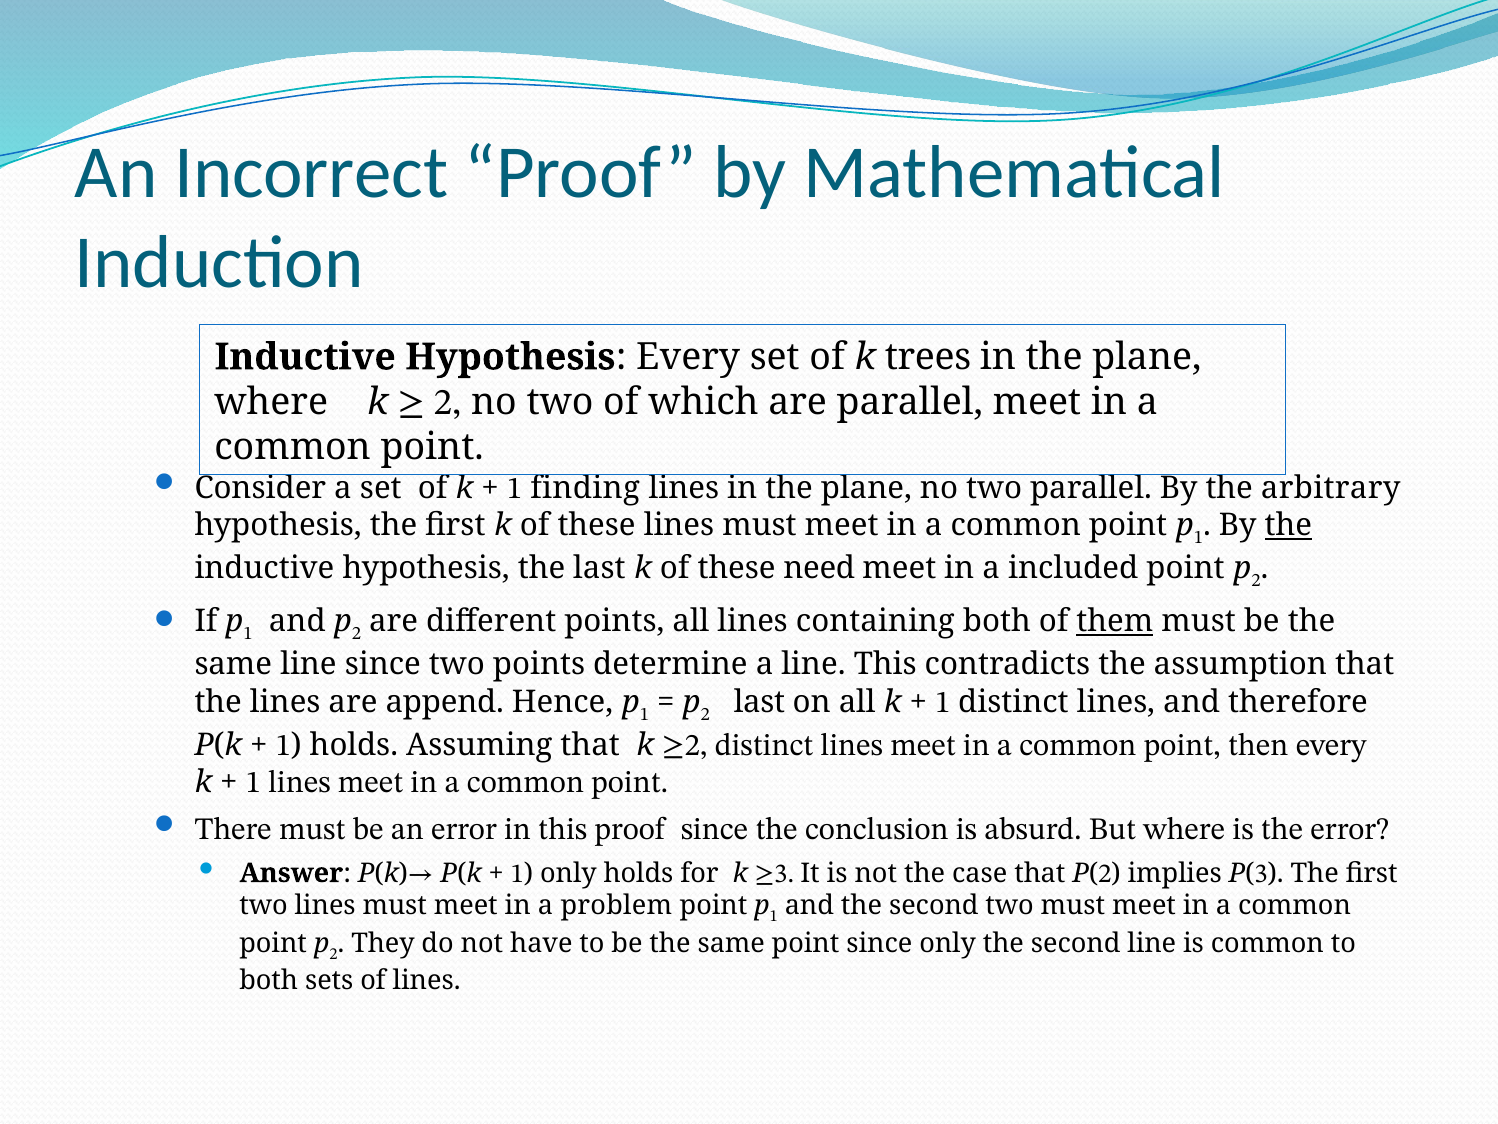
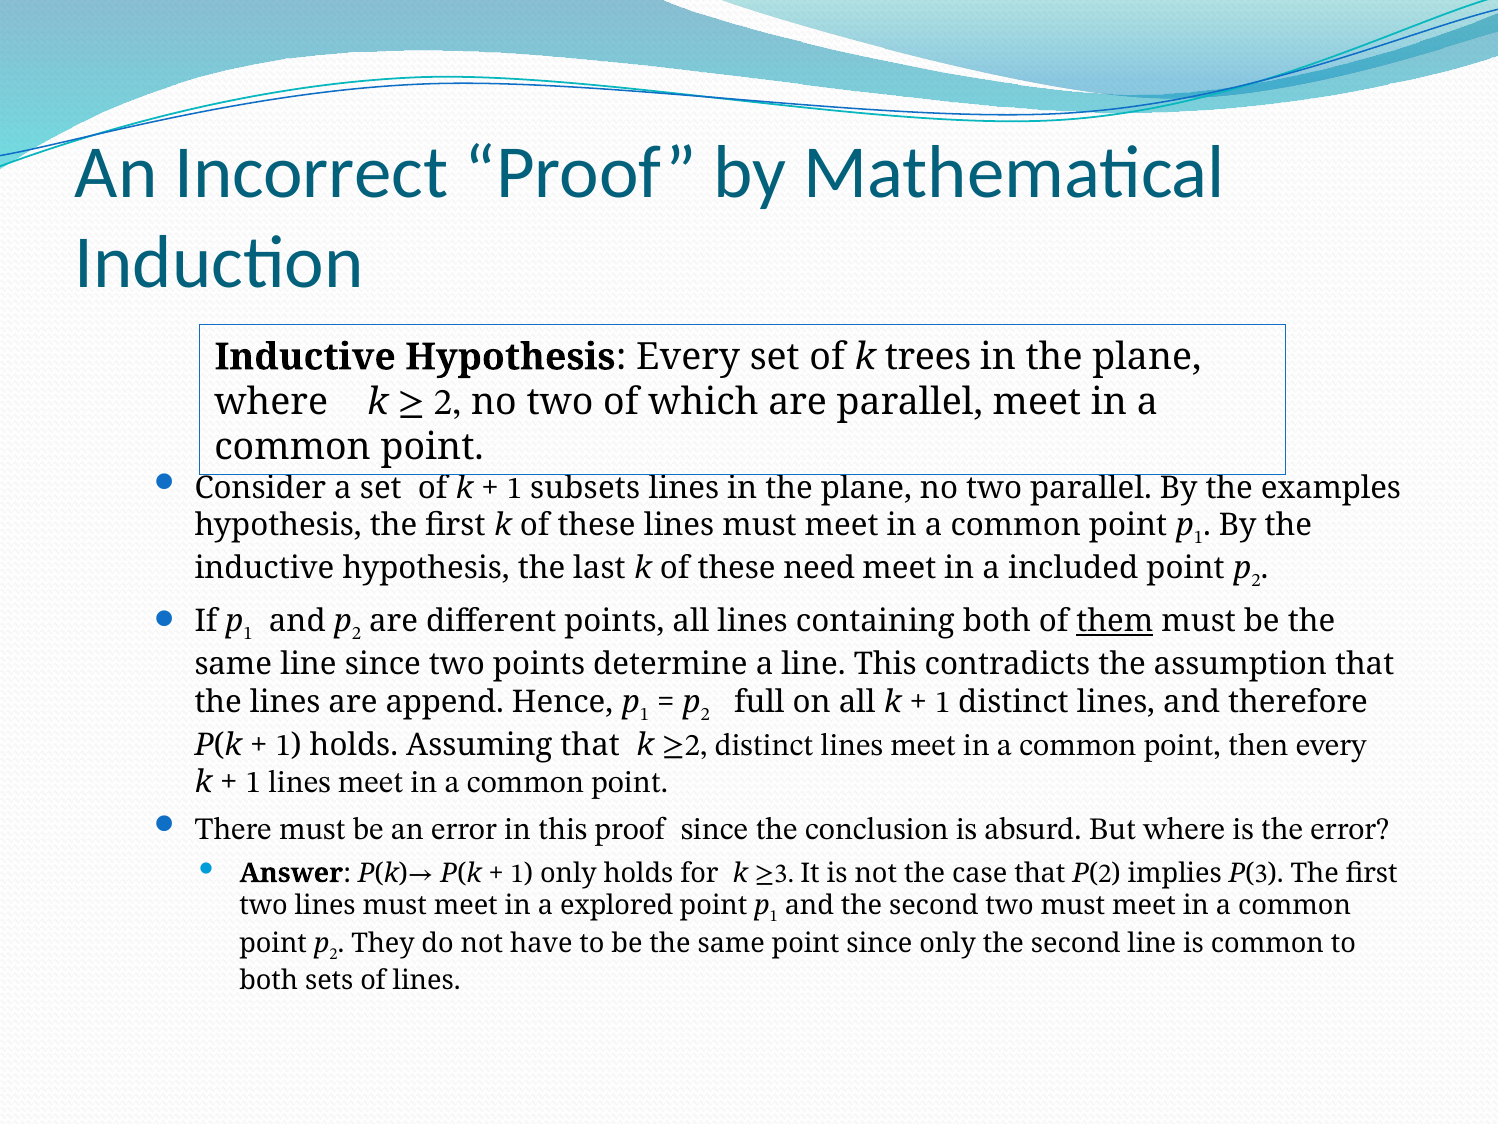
finding: finding -> subsets (585, 488)
arbitrary: arbitrary -> examples (1331, 488)
the underline: present -> none (1288, 525)
last: last -> full (759, 701)
problem: problem -> explored (617, 905)
